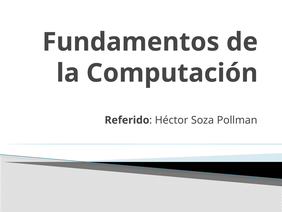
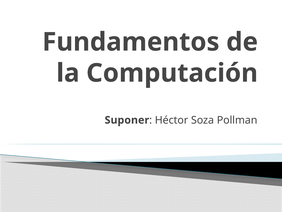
Referido: Referido -> Suponer (127, 120)
